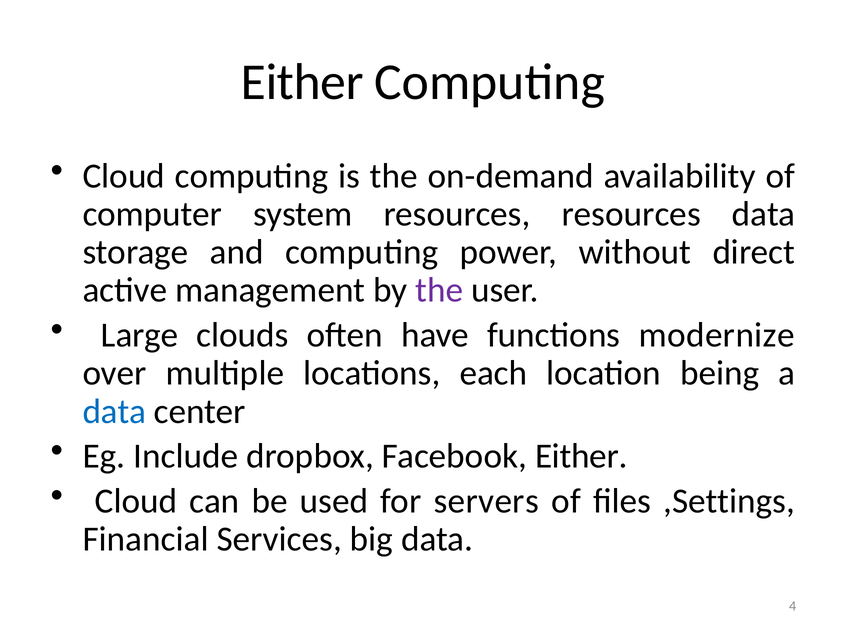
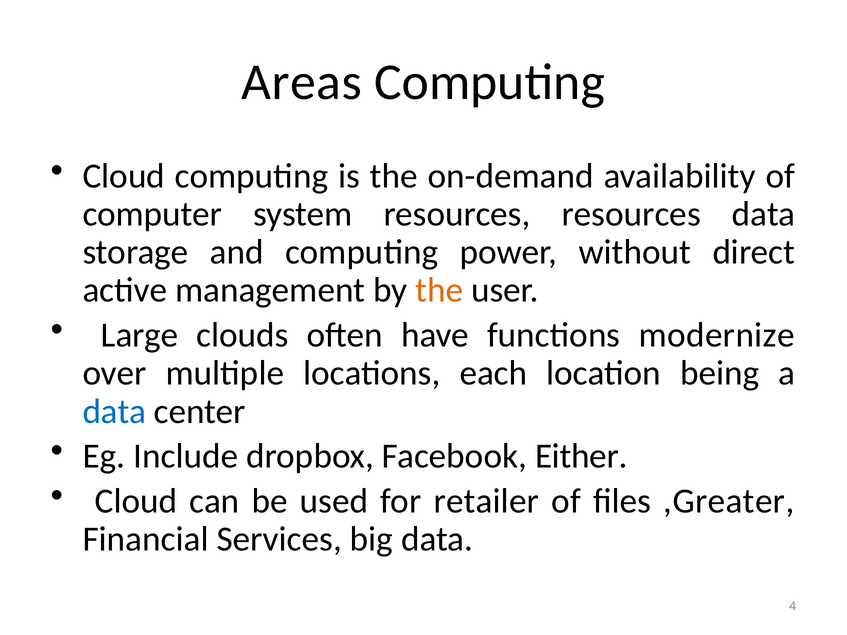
Either: Either -> Areas (302, 82)
the colour: purple -> orange (439, 290)
servers: servers -> retailer (486, 501)
,Settings: ,Settings -> ,Greater (729, 501)
